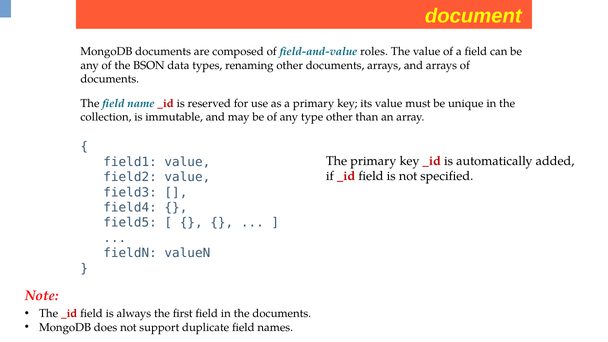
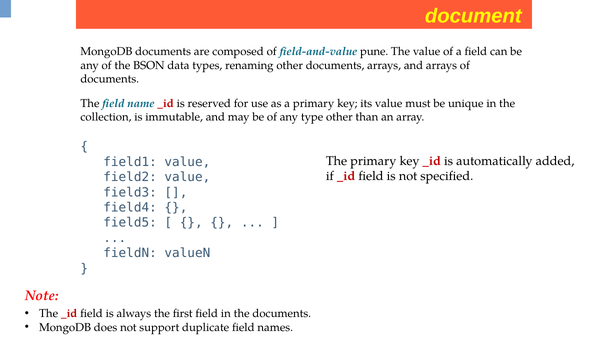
roles: roles -> pune (374, 52)
